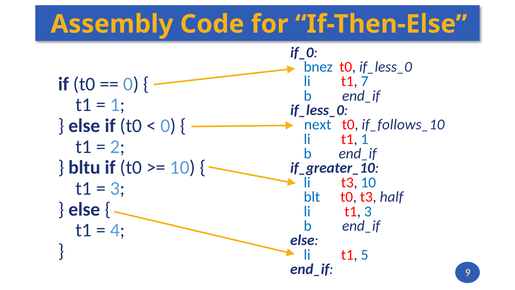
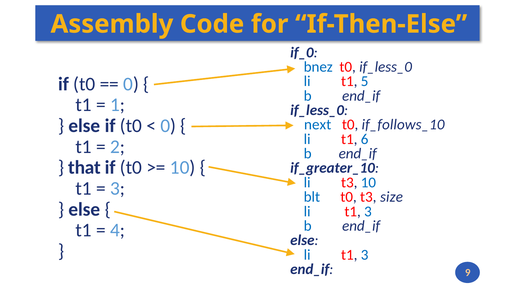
7: 7 -> 5 (365, 81)
t1 1: 1 -> 6 (365, 139)
bltu: bltu -> that (85, 167)
half: half -> size (392, 197)
5: 5 -> 3 (365, 254)
